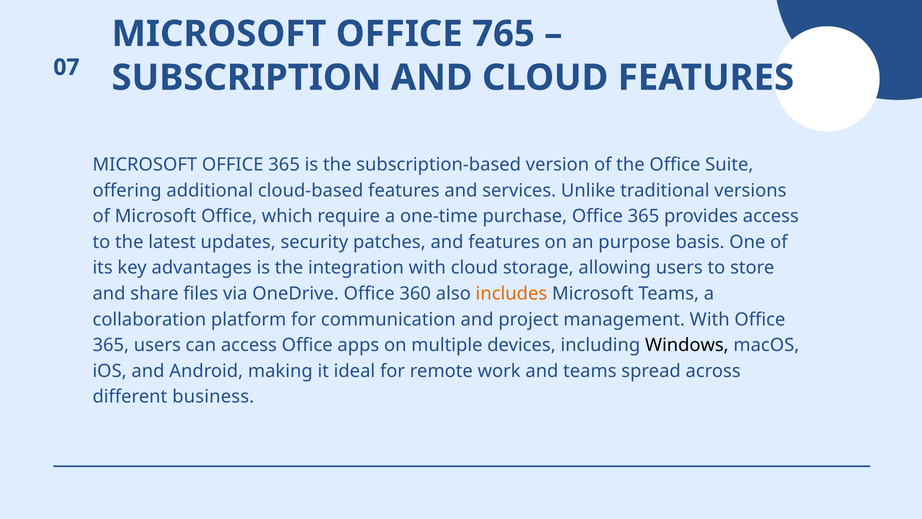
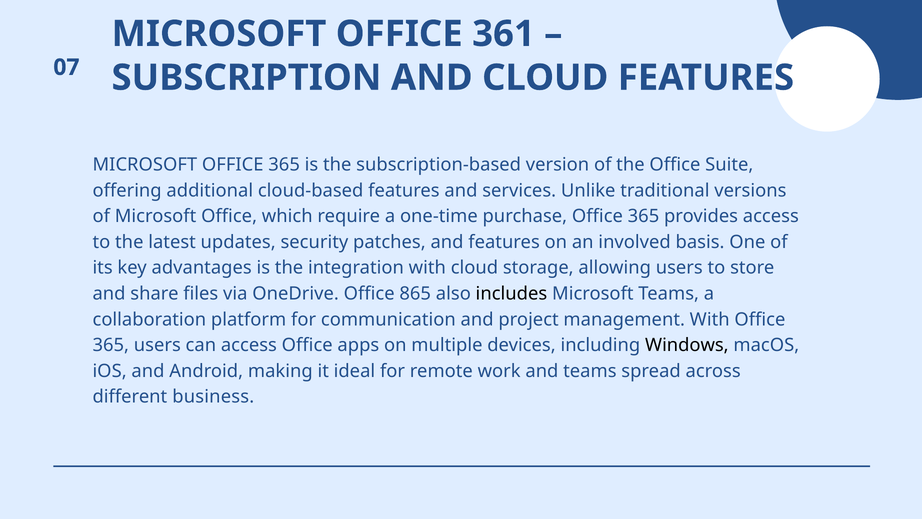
765: 765 -> 361 (504, 34)
purpose: purpose -> involved (635, 242)
360: 360 -> 865 (415, 293)
includes colour: orange -> black (511, 293)
